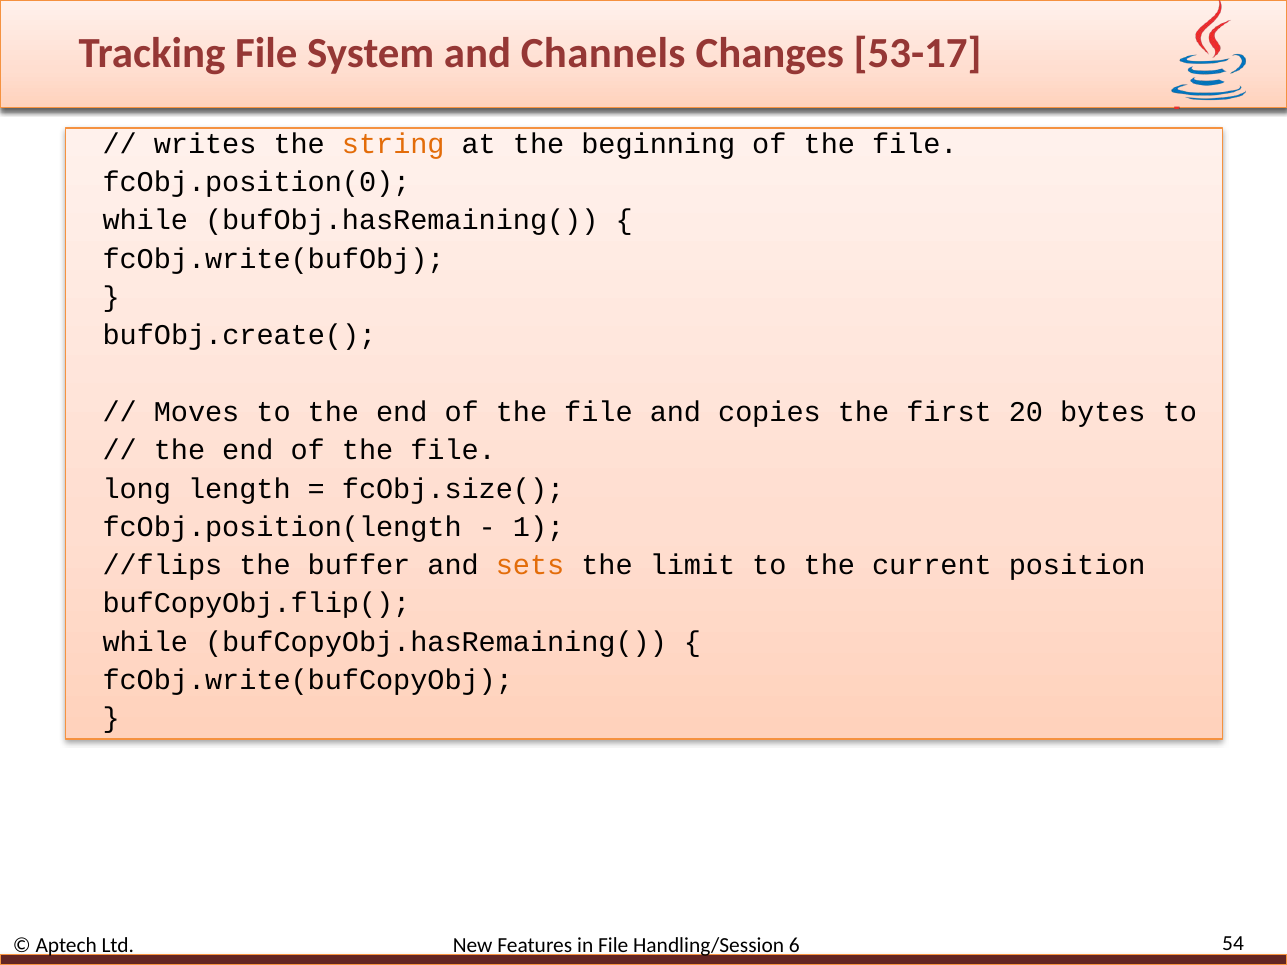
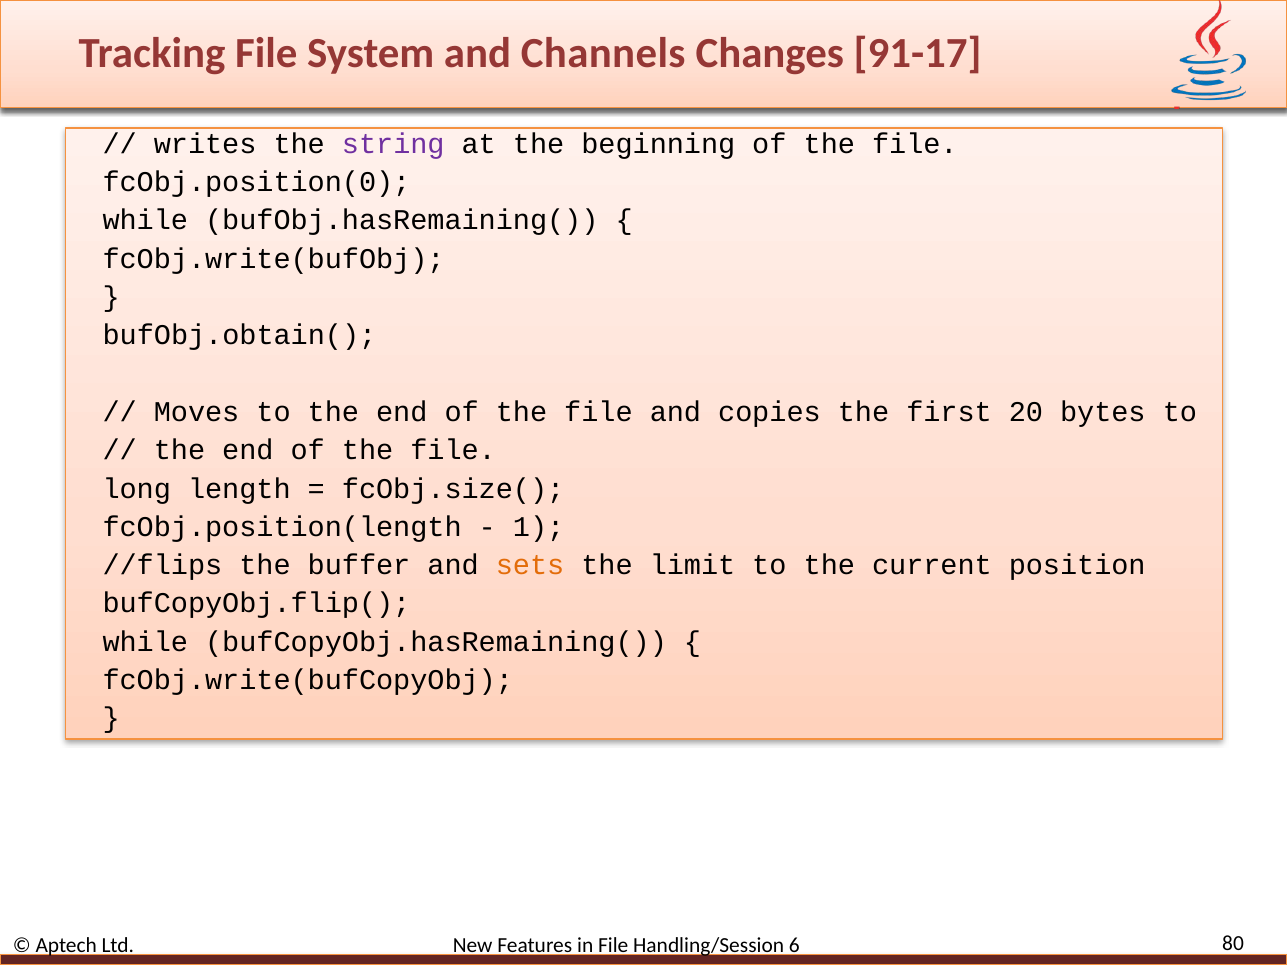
53-17: 53-17 -> 91-17 (918, 53)
string colour: orange -> purple (393, 144)
bufObj.create(: bufObj.create( -> bufObj.obtain( (239, 336)
54: 54 -> 80 (1233, 944)
